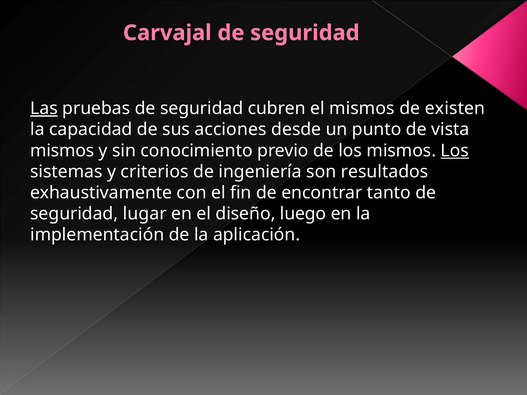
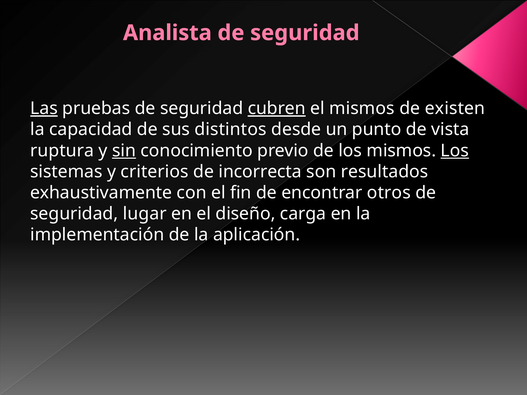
Carvajal: Carvajal -> Analista (167, 33)
cubren underline: none -> present (277, 109)
acciones: acciones -> distintos (231, 130)
mismos: mismos -> ruptura (62, 151)
sin underline: none -> present (124, 151)
ingeniería: ingeniería -> incorrecta (260, 172)
tanto: tanto -> otros (389, 193)
luego: luego -> carga (303, 214)
